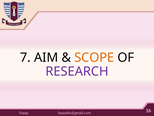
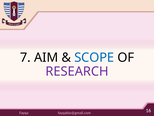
SCOPE colour: orange -> blue (94, 57)
